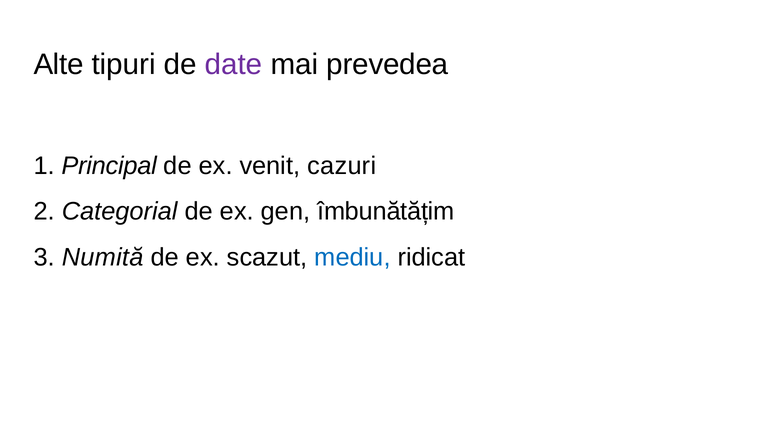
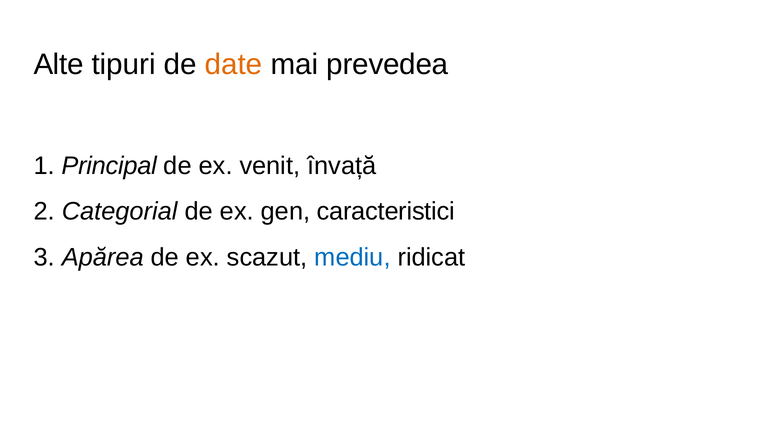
date colour: purple -> orange (234, 65)
cazuri: cazuri -> învață (342, 166)
îmbunătățim: îmbunătățim -> caracteristici (386, 212)
Numită: Numită -> Apărea (103, 258)
